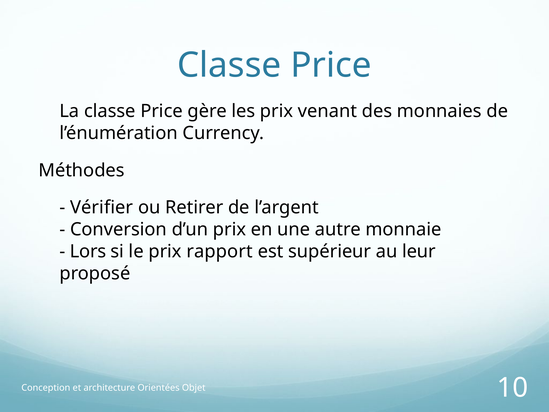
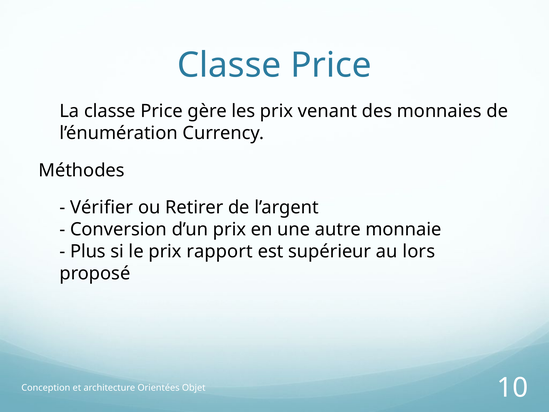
Lors: Lors -> Plus (88, 251)
leur: leur -> lors (419, 251)
